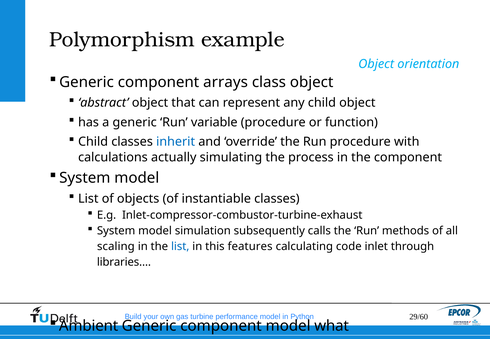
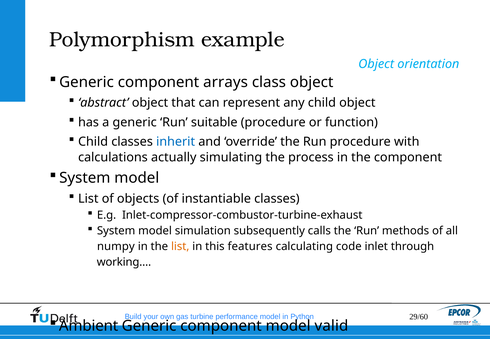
Run variable: variable -> suitable (214, 122)
scaling: scaling -> numpy (116, 247)
list colour: blue -> orange (180, 247)
libraries…: libraries… -> working… (124, 262)
what: what -> valid (331, 326)
